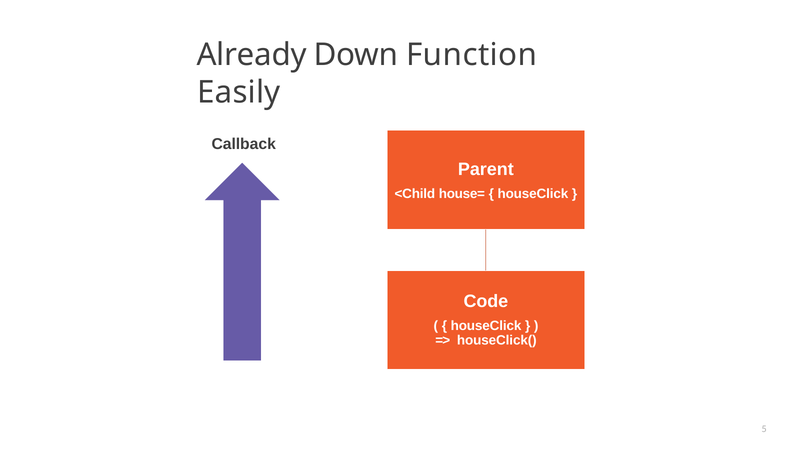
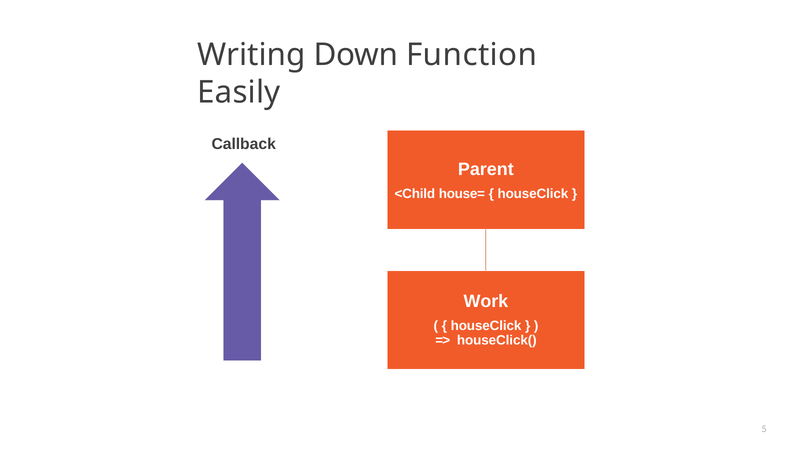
Already: Already -> Writing (251, 55)
Code: Code -> Work (486, 301)
